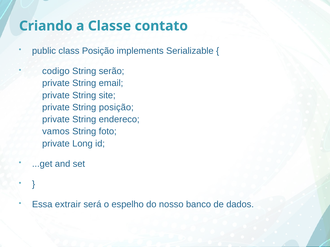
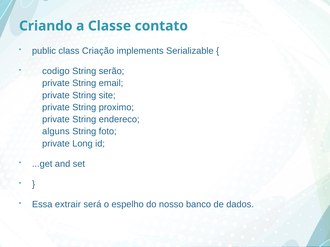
class Posição: Posição -> Criação (98, 51)
String posição: posição -> proximo (116, 108)
vamos: vamos -> alguns (56, 132)
